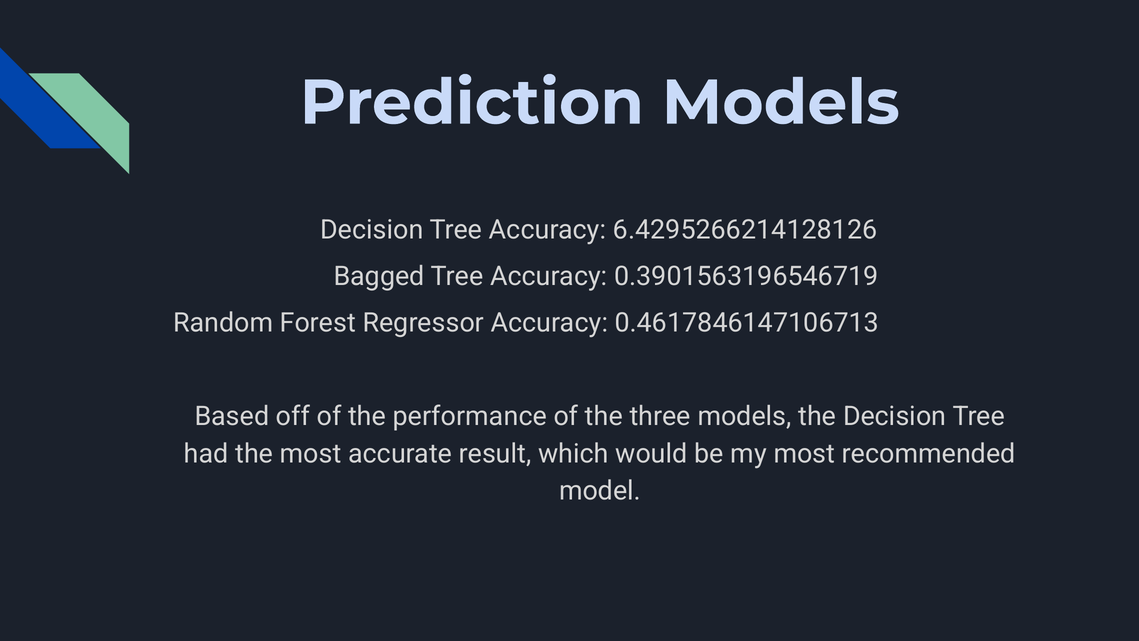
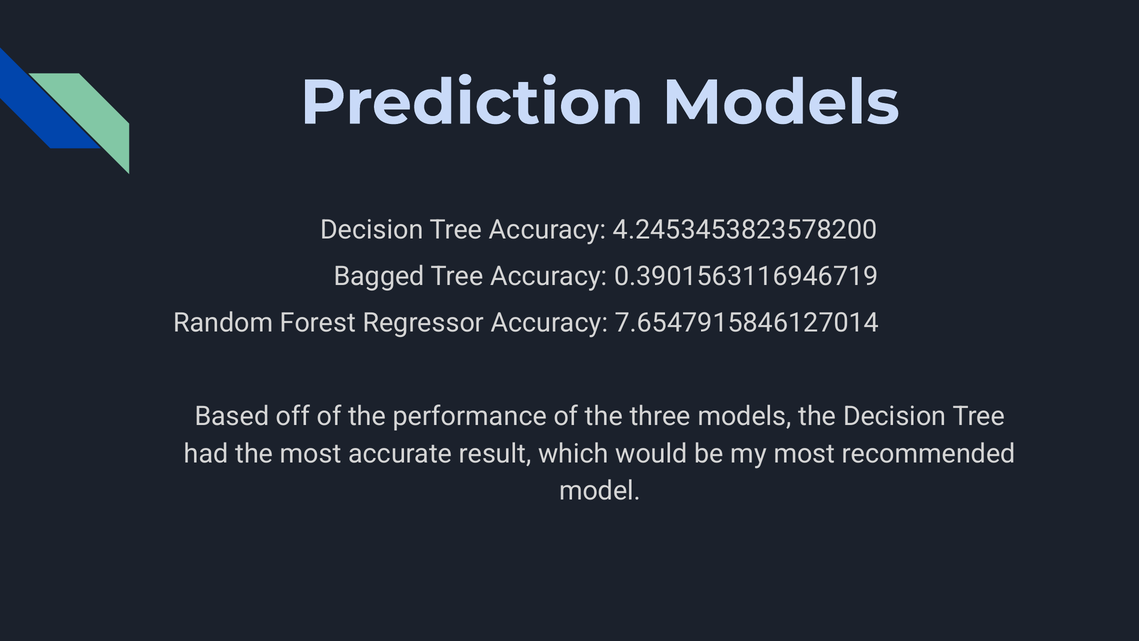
6.4295266214128126: 6.4295266214128126 -> 4.2453453823578200 (745, 230)
0.3901563196546719: 0.3901563196546719 -> 0.3901563116946719 (746, 276)
0.4617846147106713: 0.4617846147106713 -> 7.6547915846127014 (747, 323)
